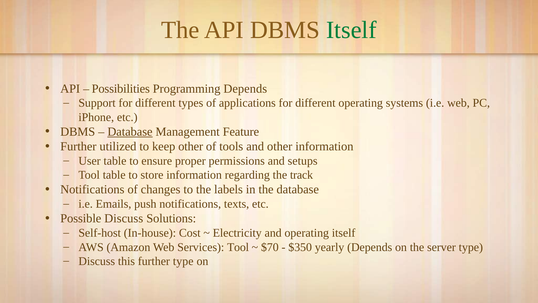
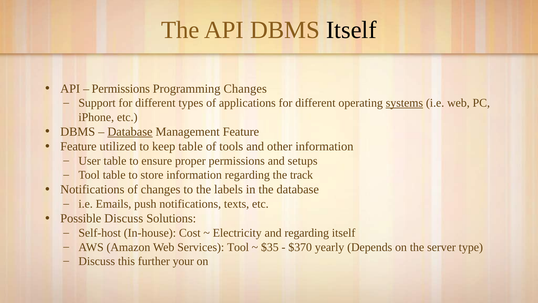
Itself colour: green -> black (351, 30)
Possibilities: Possibilities -> Permissions (121, 88)
Programming Depends: Depends -> Changes (245, 88)
systems underline: none -> present (404, 103)
Further: Further -> Feature (78, 146)
keep other: other -> table (191, 146)
and operating: operating -> regarding (307, 233)
$70: $70 -> $35 (270, 247)
$350: $350 -> $370 (300, 247)
further type: type -> your (183, 261)
